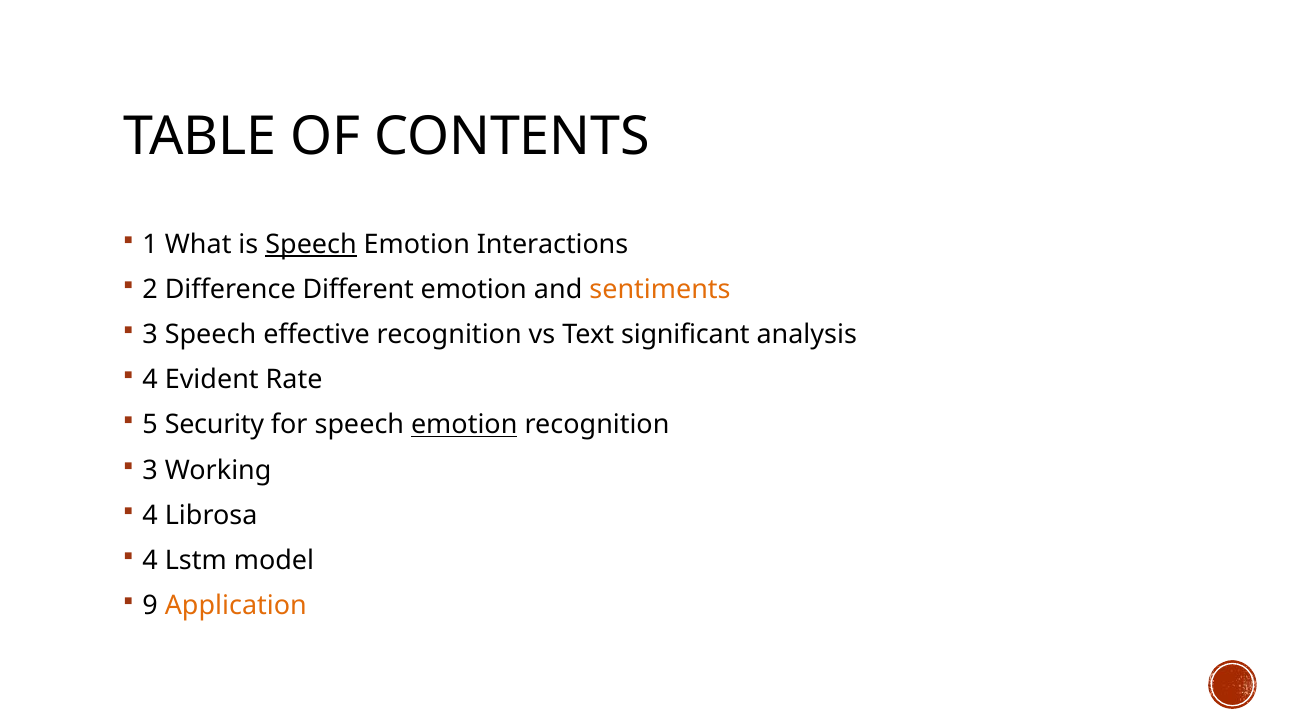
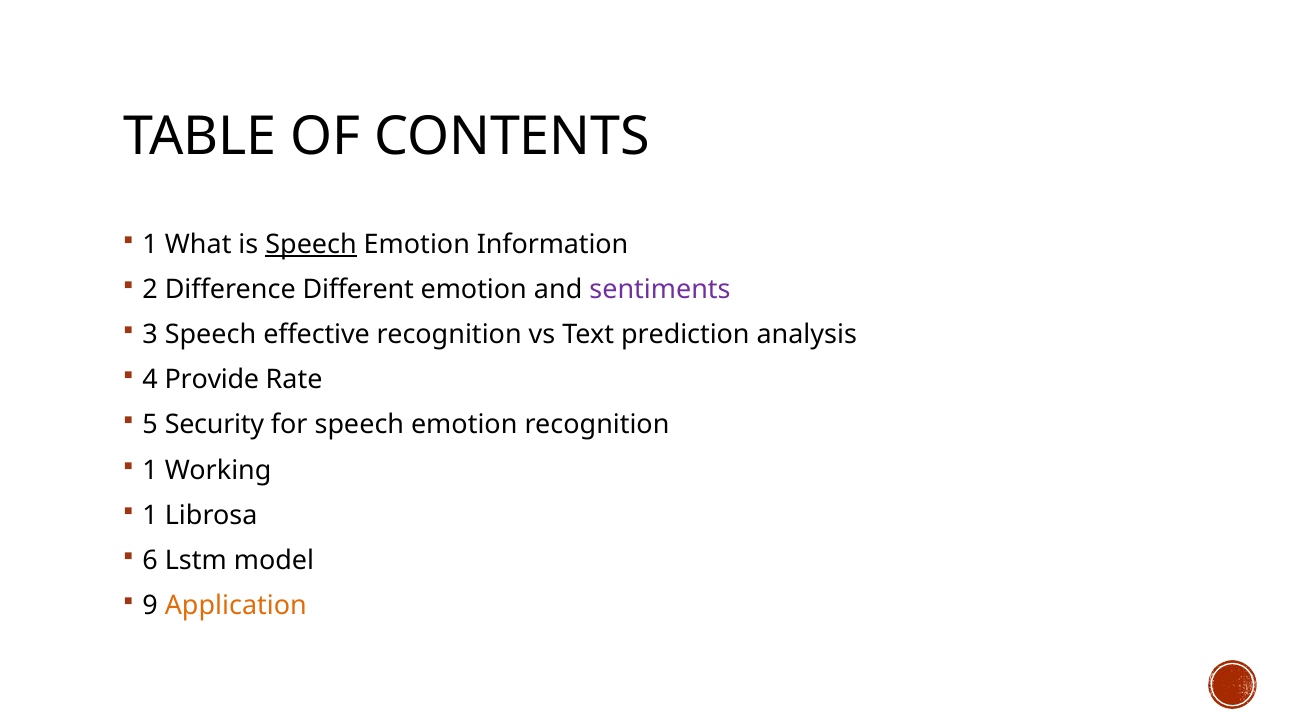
Interactions: Interactions -> Information (553, 244)
sentiments colour: orange -> purple (660, 289)
significant: significant -> prediction (685, 334)
Evident: Evident -> Provide (212, 380)
emotion underline: present -> none (464, 425)
3: 3 -> 1 (150, 470)
4: 4 -> 1 (150, 515)
4: 4 -> 6 (150, 560)
